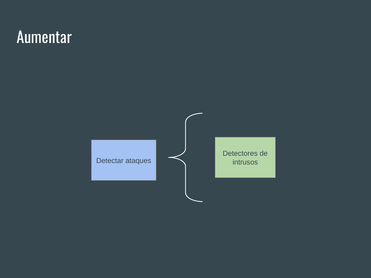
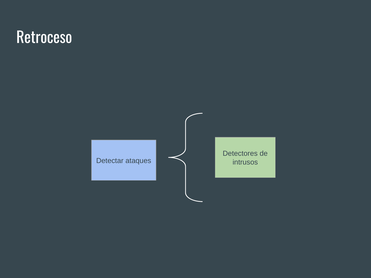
Aumentar: Aumentar -> Retroceso (44, 38)
